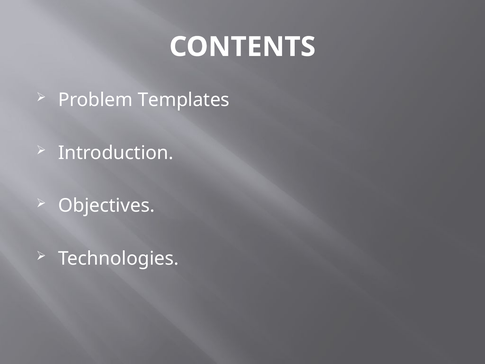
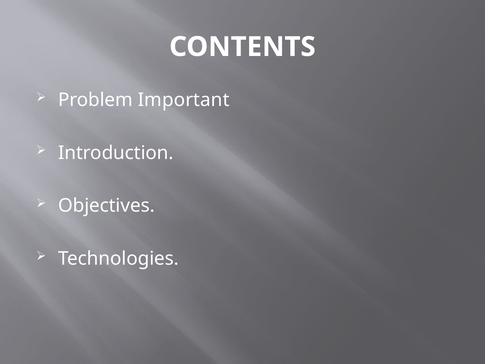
Templates: Templates -> Important (184, 100)
